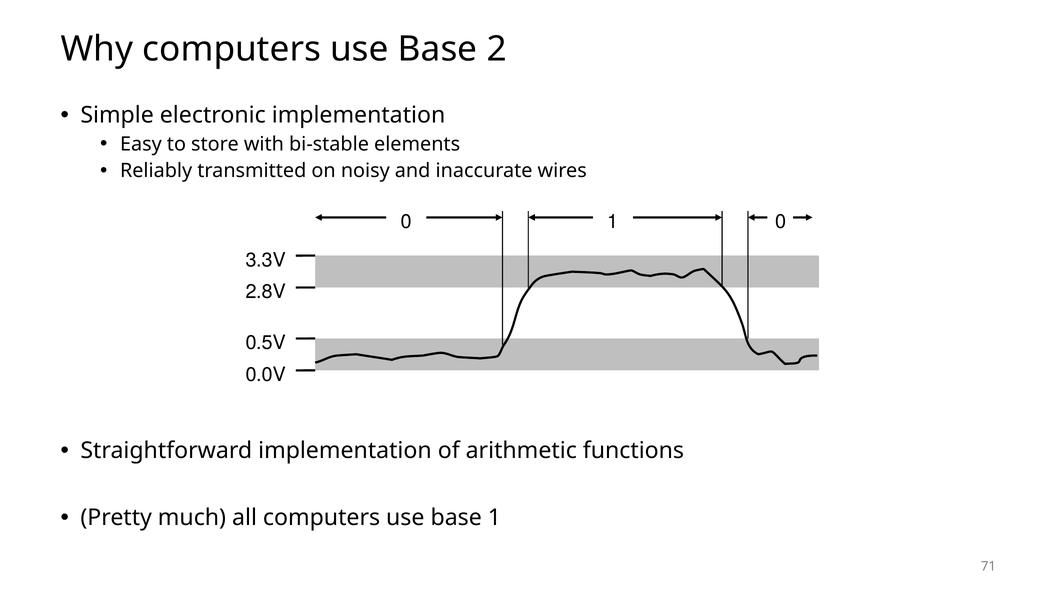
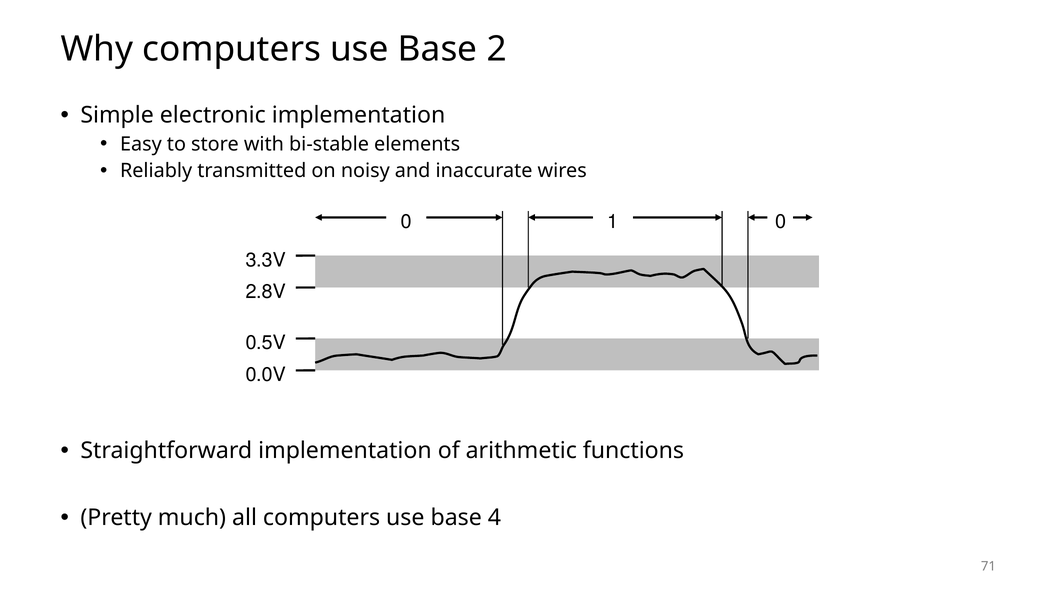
base 1: 1 -> 4 (494, 518)
